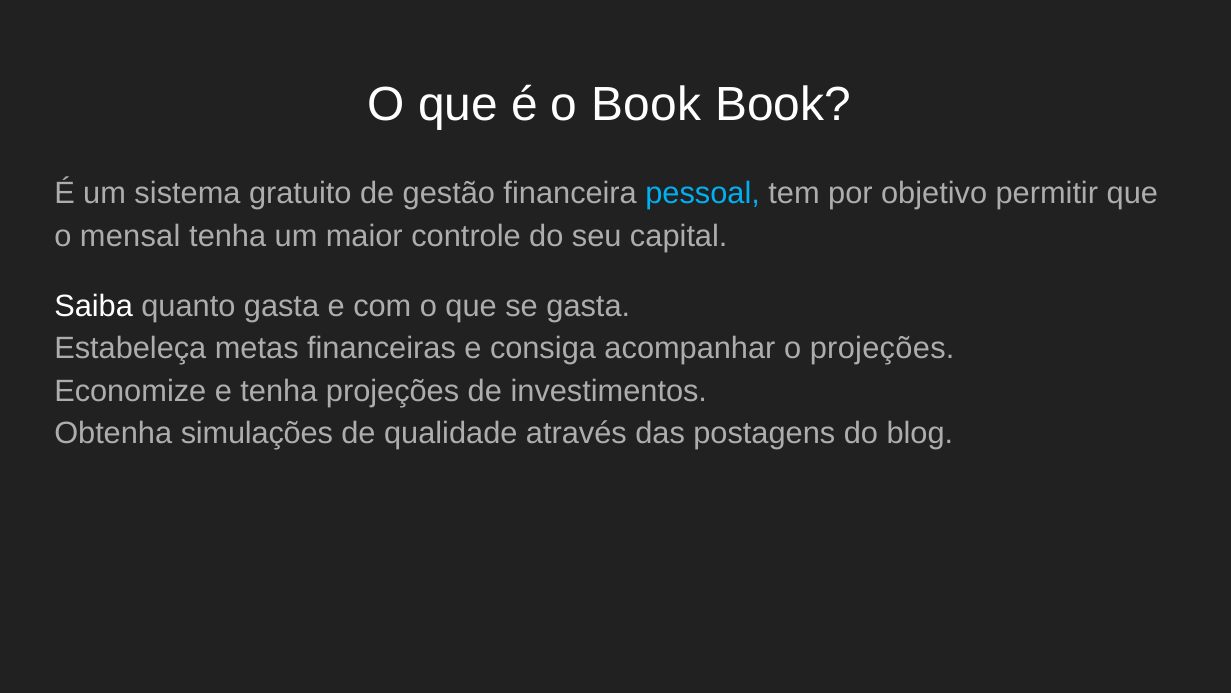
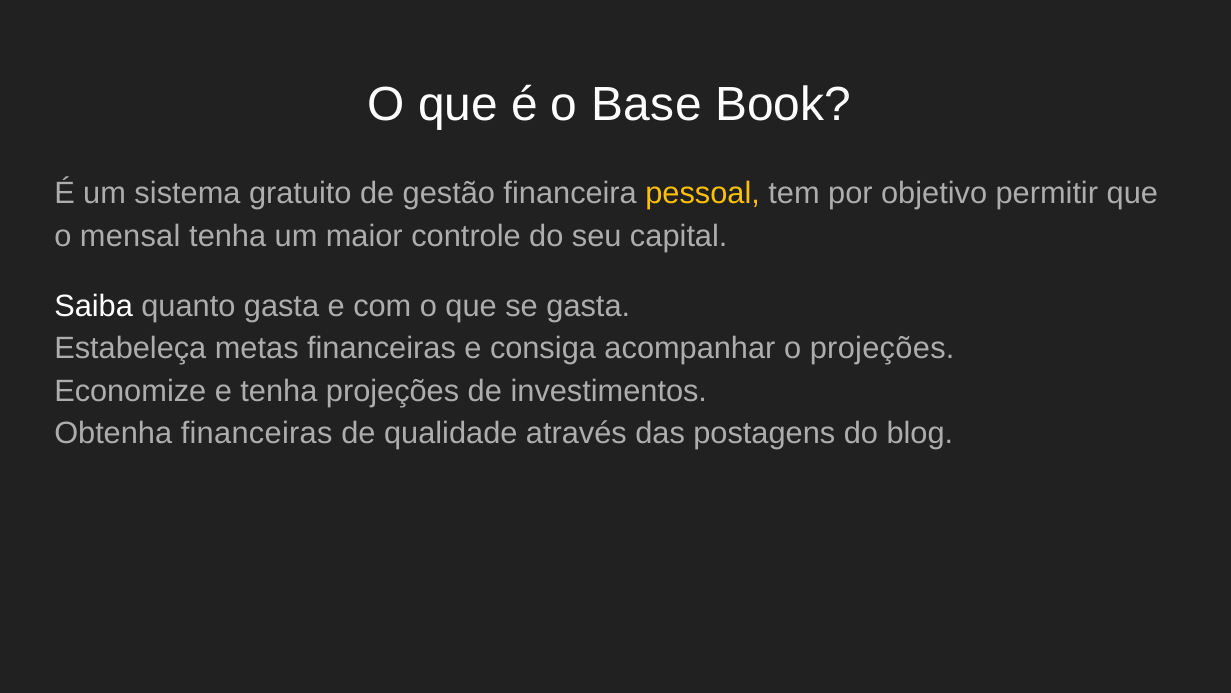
o Book: Book -> Base (646, 104)
pessoal colour: light blue -> yellow (703, 194)
Obtenha simulações: simulações -> financeiras (257, 433)
